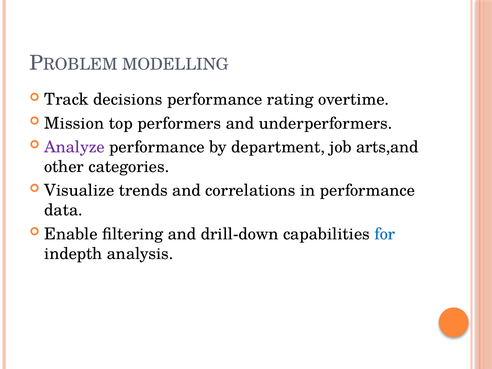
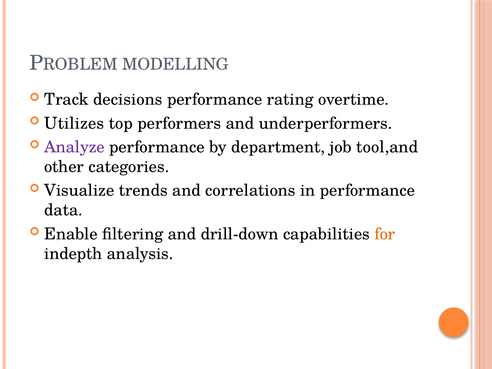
Mission: Mission -> Utilizes (74, 123)
arts,and: arts,and -> tool,and (387, 147)
for colour: blue -> orange (385, 234)
